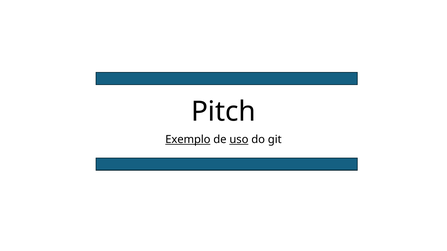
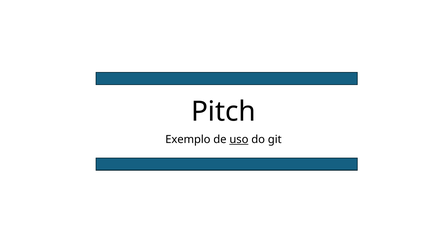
Exemplo underline: present -> none (188, 140)
